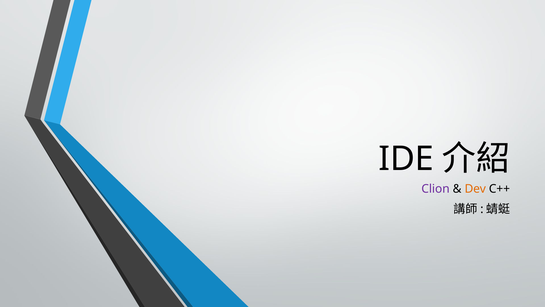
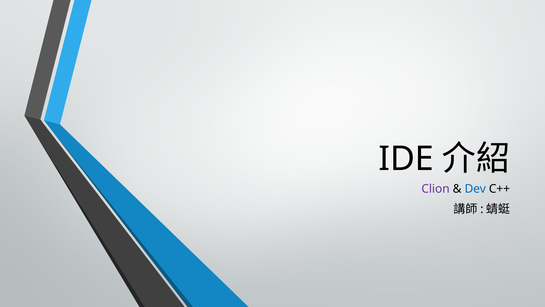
Dev colour: orange -> blue (475, 189)
